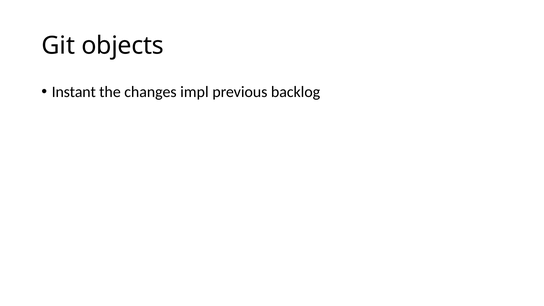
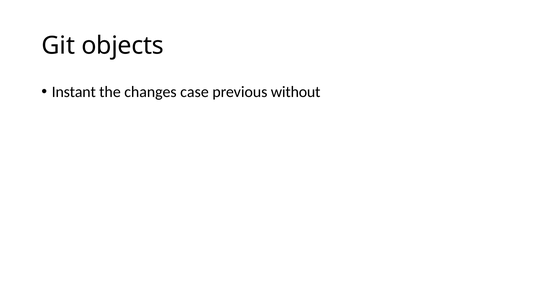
impl: impl -> case (194, 92)
backlog: backlog -> without (296, 92)
